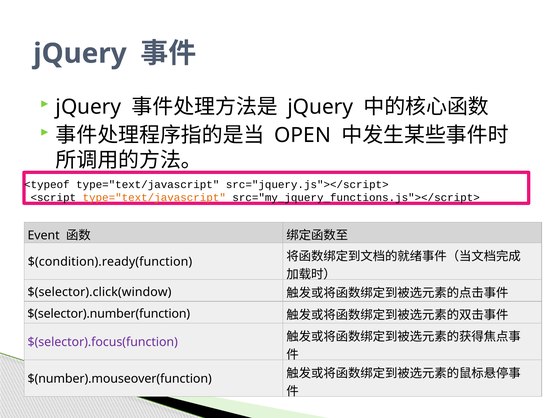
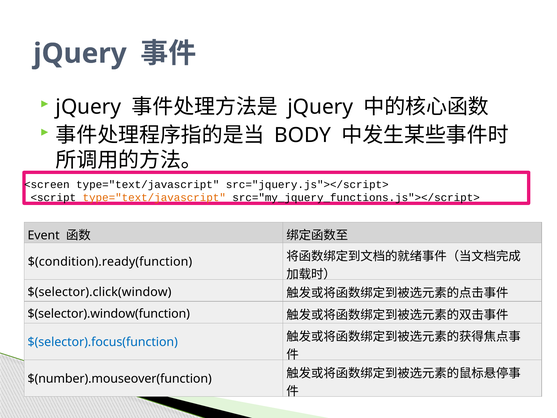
OPEN: OPEN -> BODY (303, 135)
<typeof: <typeof -> <screen (47, 185)
$(selector).number(function: $(selector).number(function -> $(selector).window(function (109, 314)
$(selector).focus(function colour: purple -> blue (103, 342)
